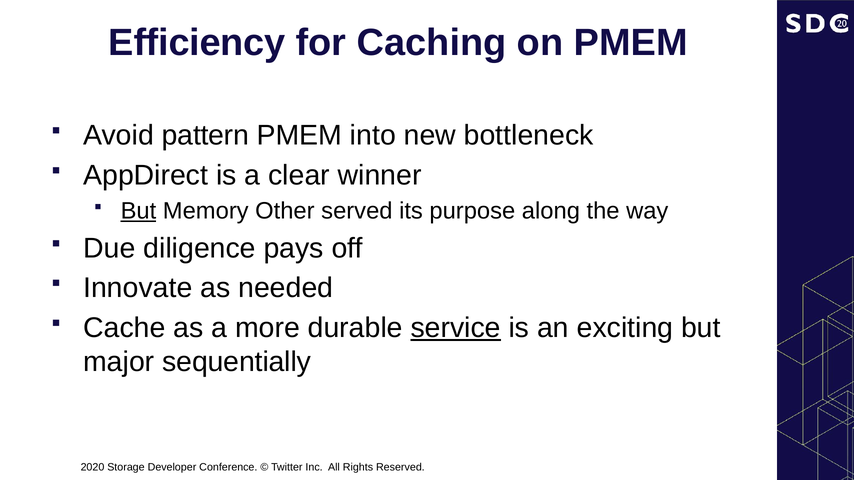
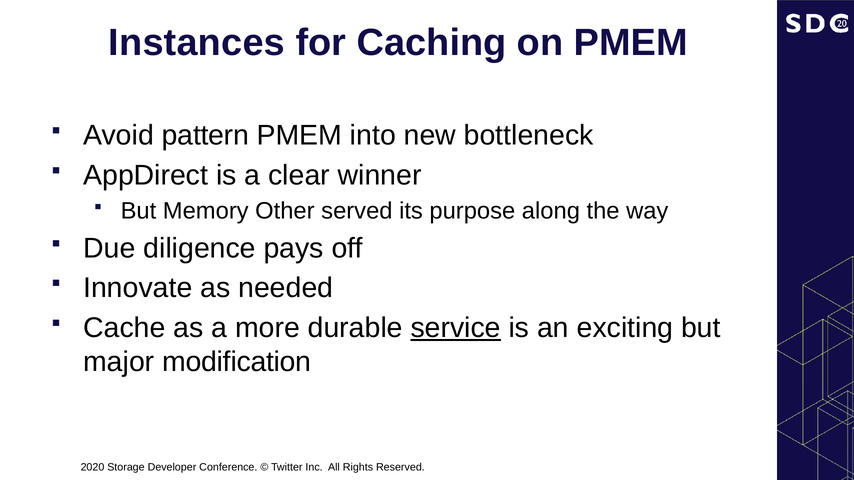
Efficiency: Efficiency -> Instances (197, 43)
But underline: present -> none (138, 211)
sequentially: sequentially -> modification (237, 362)
